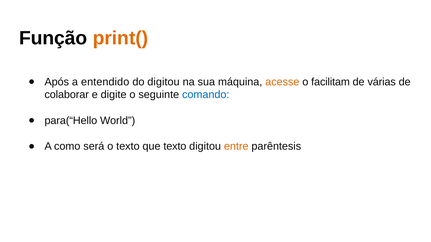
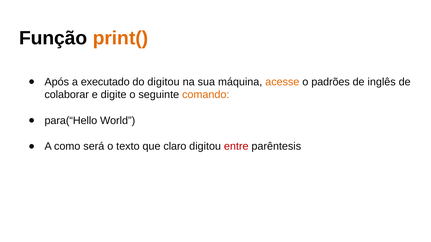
entendido: entendido -> executado (105, 82)
facilitam: facilitam -> padrões (331, 82)
várias: várias -> inglês (382, 82)
comando colour: blue -> orange (206, 95)
que texto: texto -> claro (175, 147)
entre colour: orange -> red (236, 147)
